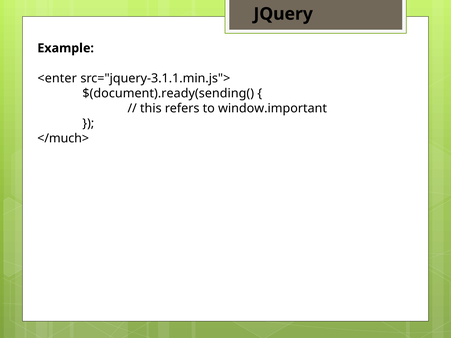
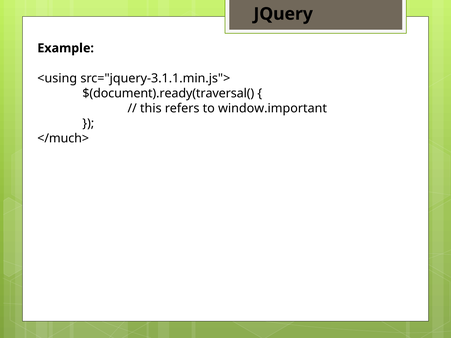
<enter: <enter -> <using (57, 78)
$(document).ready(sending(: $(document).ready(sending( -> $(document).ready(traversal( (168, 93)
